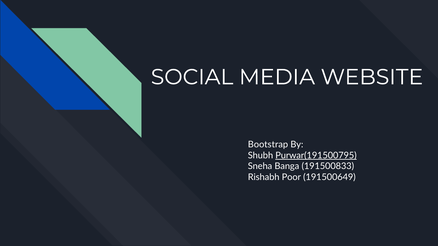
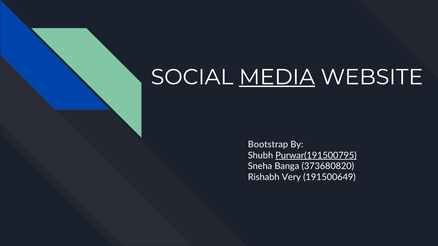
MEDIA underline: none -> present (277, 77)
191500833: 191500833 -> 373680820 (328, 167)
Poor: Poor -> Very (291, 178)
